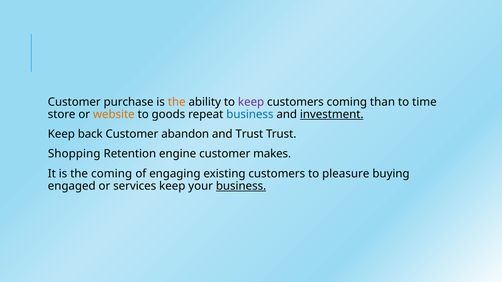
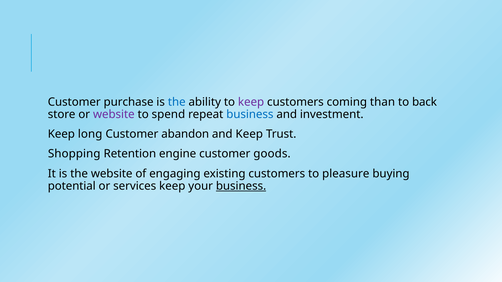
the colour: orange -> blue (177, 102)
time: time -> back (425, 102)
website colour: orange -> purple (114, 115)
goods: goods -> spend (168, 115)
investment underline: present -> none (332, 115)
back: back -> long (90, 134)
and Trust: Trust -> Keep (249, 134)
makes: makes -> goods (272, 154)
the coming: coming -> website (112, 174)
engaged: engaged -> potential (72, 186)
